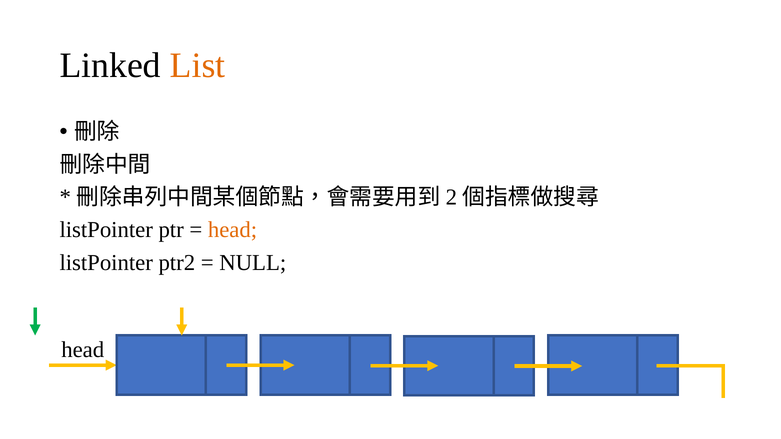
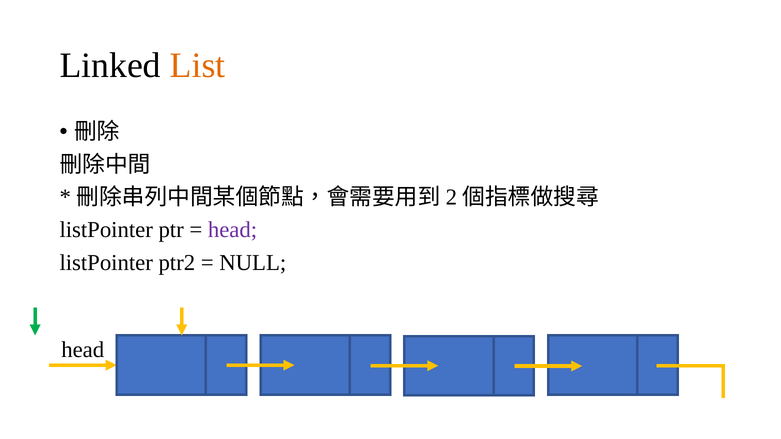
head colour: orange -> purple (233, 230)
